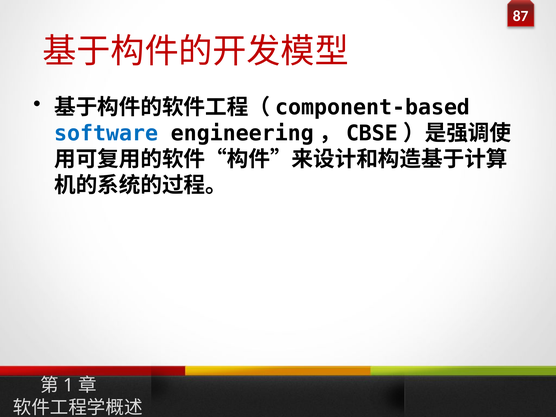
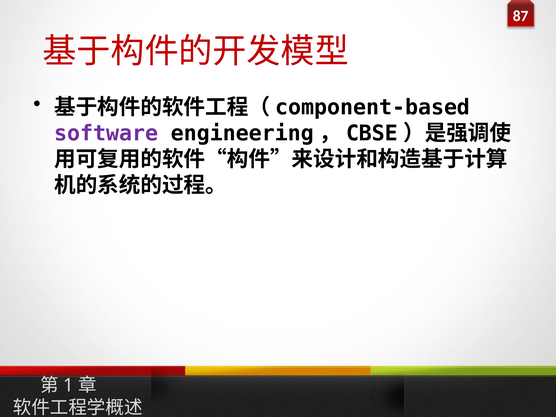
software colour: blue -> purple (106, 133)
